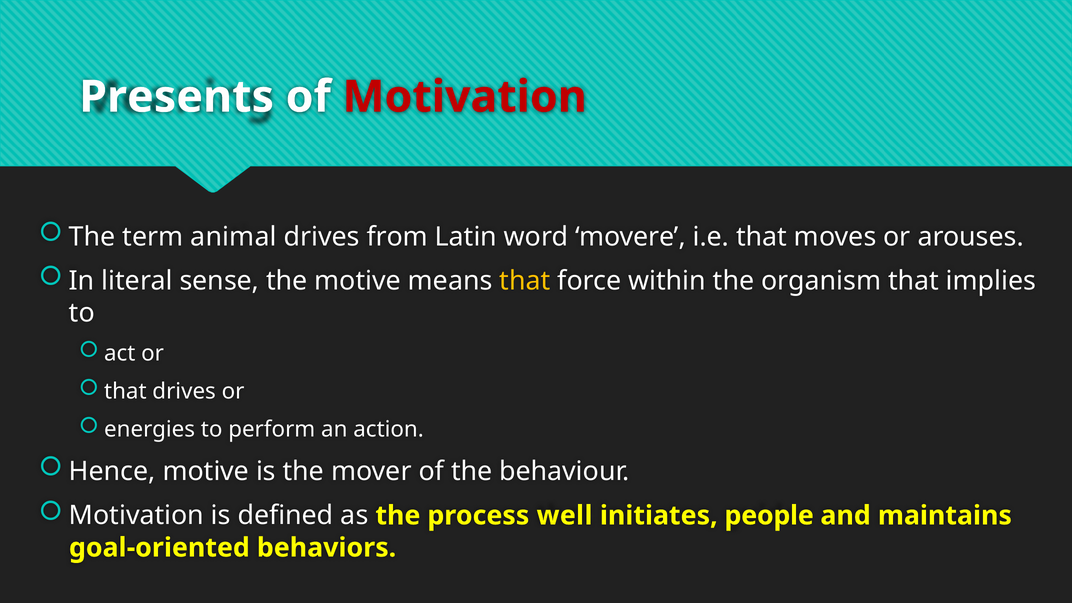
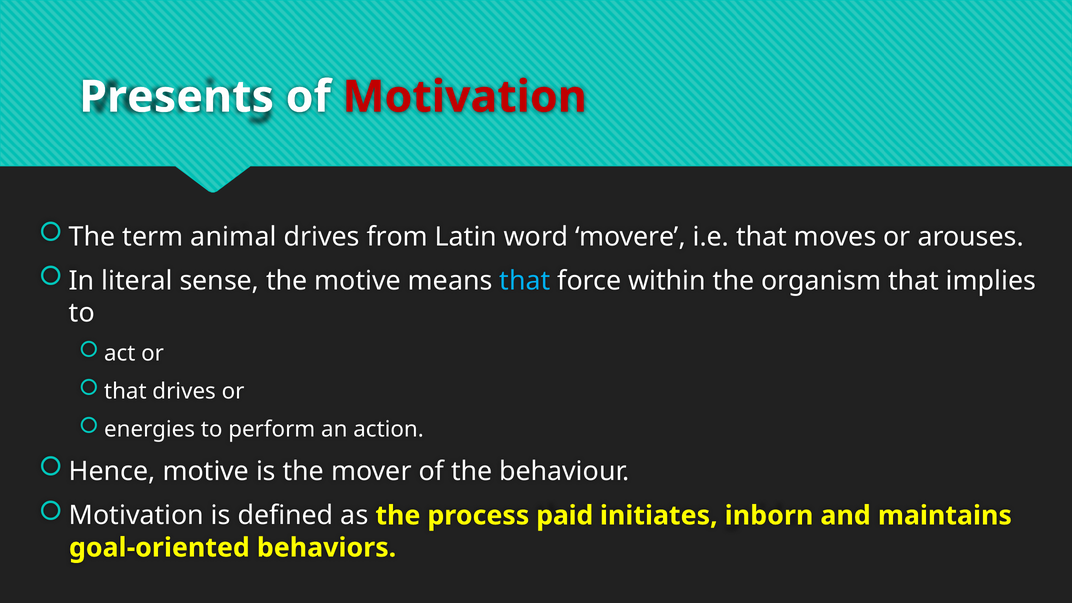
that colour: yellow -> light blue (525, 281)
well: well -> paid (565, 516)
people: people -> inborn (769, 516)
